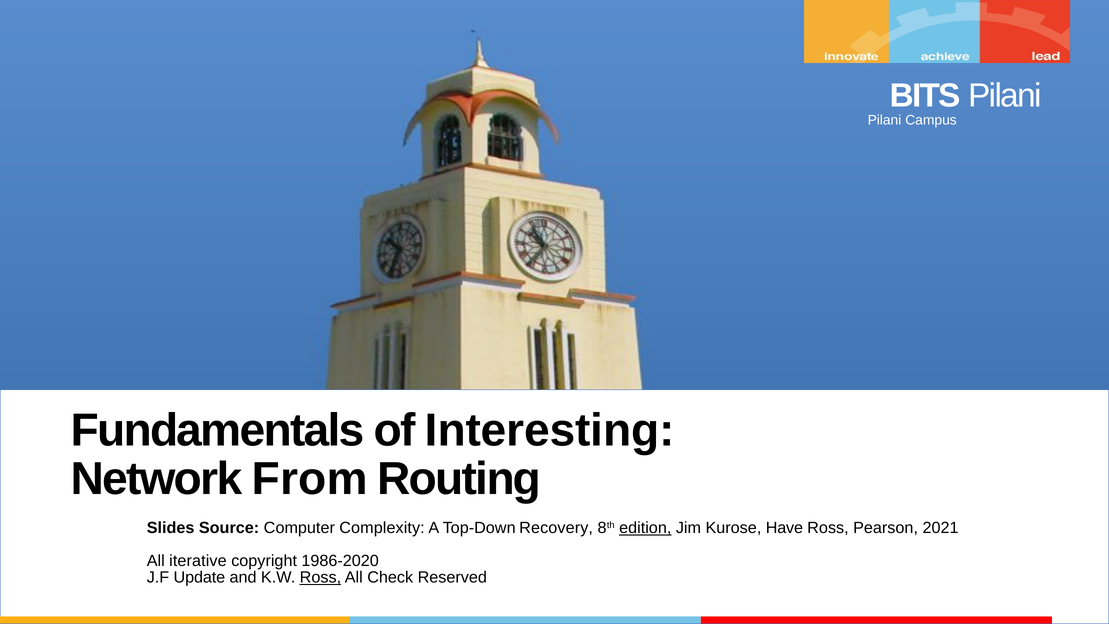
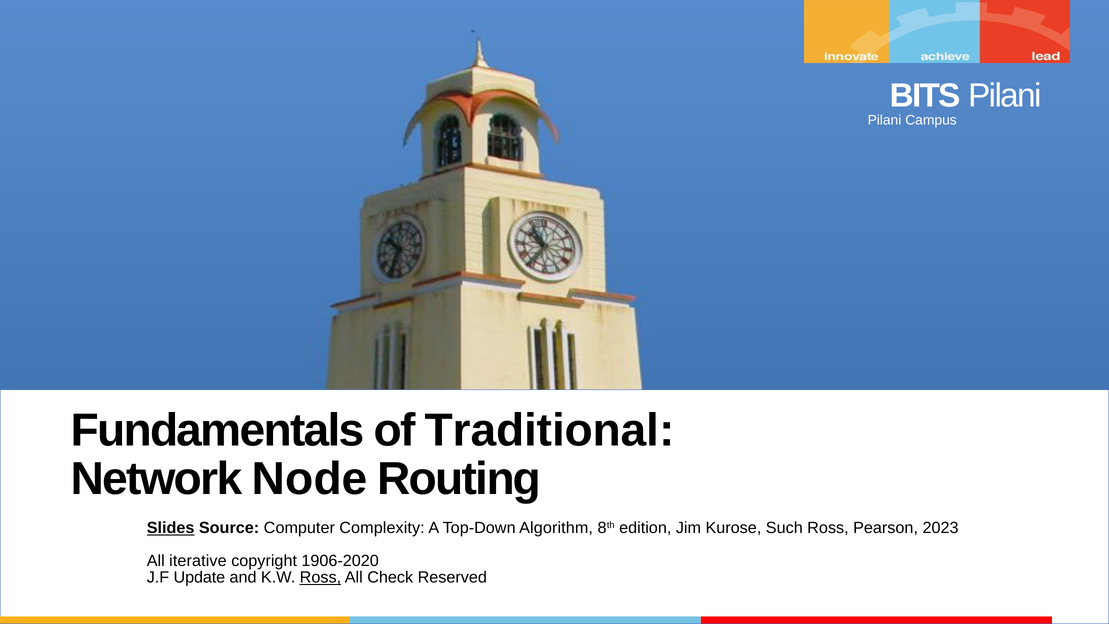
Interesting: Interesting -> Traditional (550, 430)
From: From -> Node (310, 479)
Slides underline: none -> present (171, 528)
Recovery: Recovery -> Algorithm (556, 528)
edition underline: present -> none (645, 528)
Have: Have -> Such (784, 528)
2021: 2021 -> 2023 (941, 528)
1986-2020: 1986-2020 -> 1906-2020 (340, 561)
